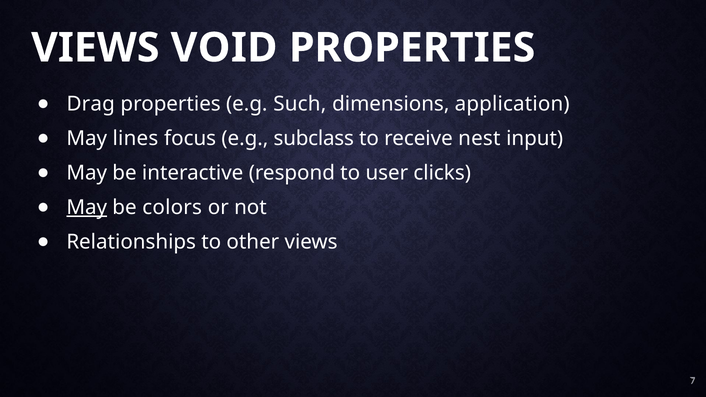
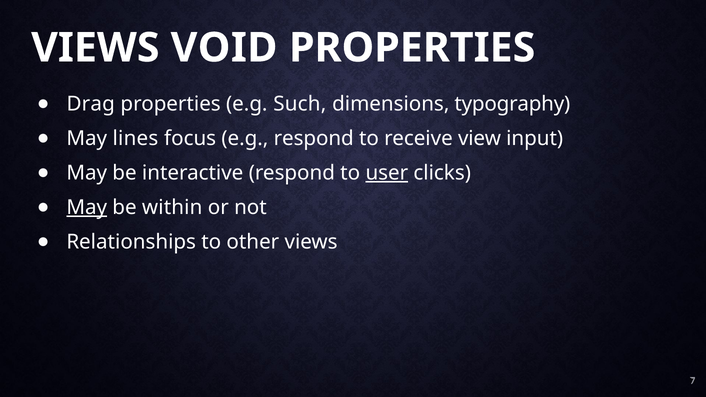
application: application -> typography (512, 104)
e.g subclass: subclass -> respond (314, 138)
nest: nest -> view (480, 138)
user underline: none -> present (387, 173)
colors: colors -> within (172, 208)
